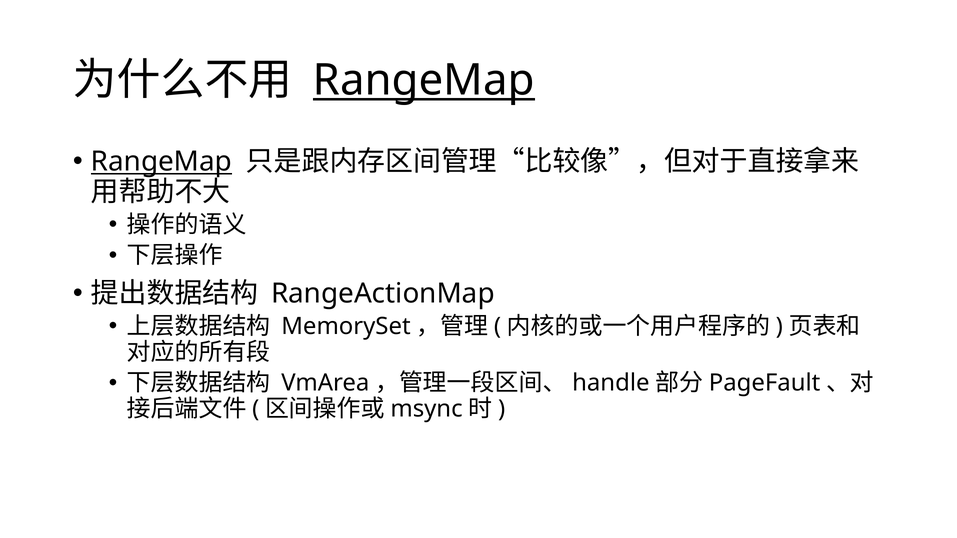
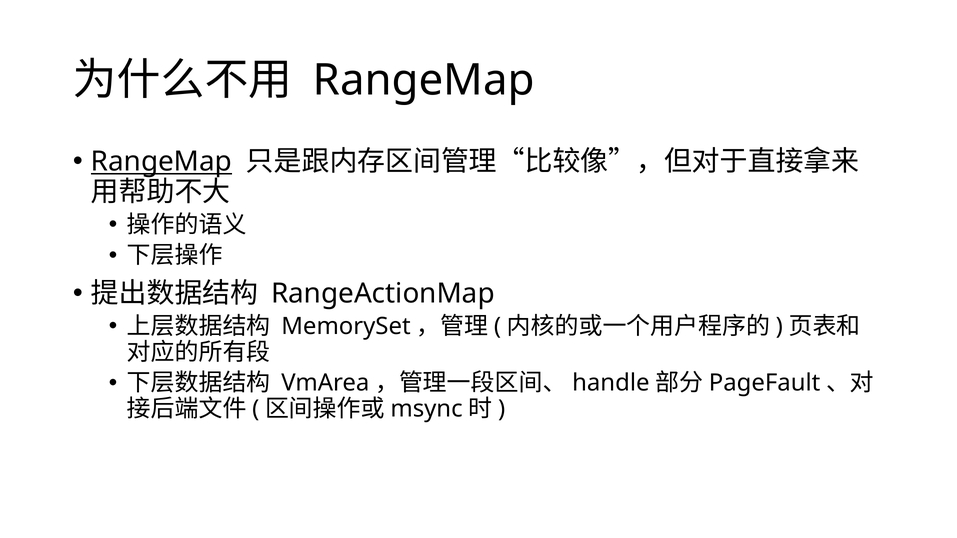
RangeMap underline: present -> none (424, 80)
